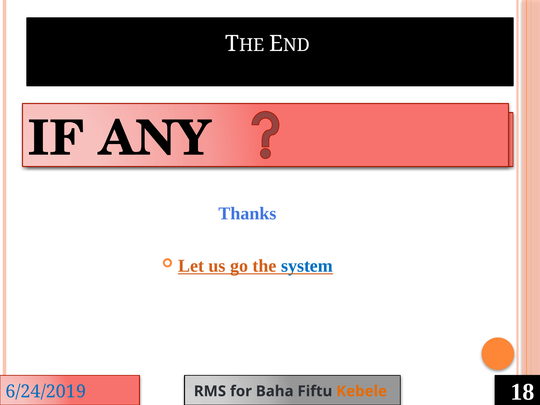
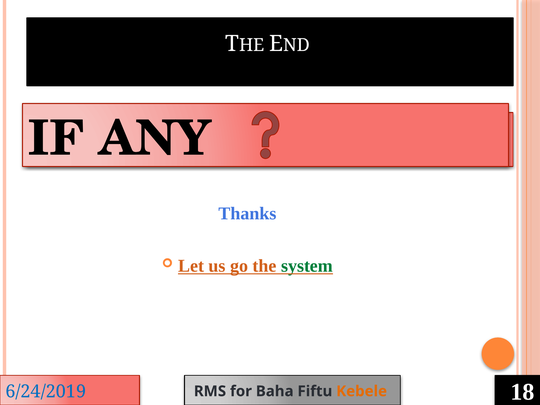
system colour: blue -> green (307, 266)
